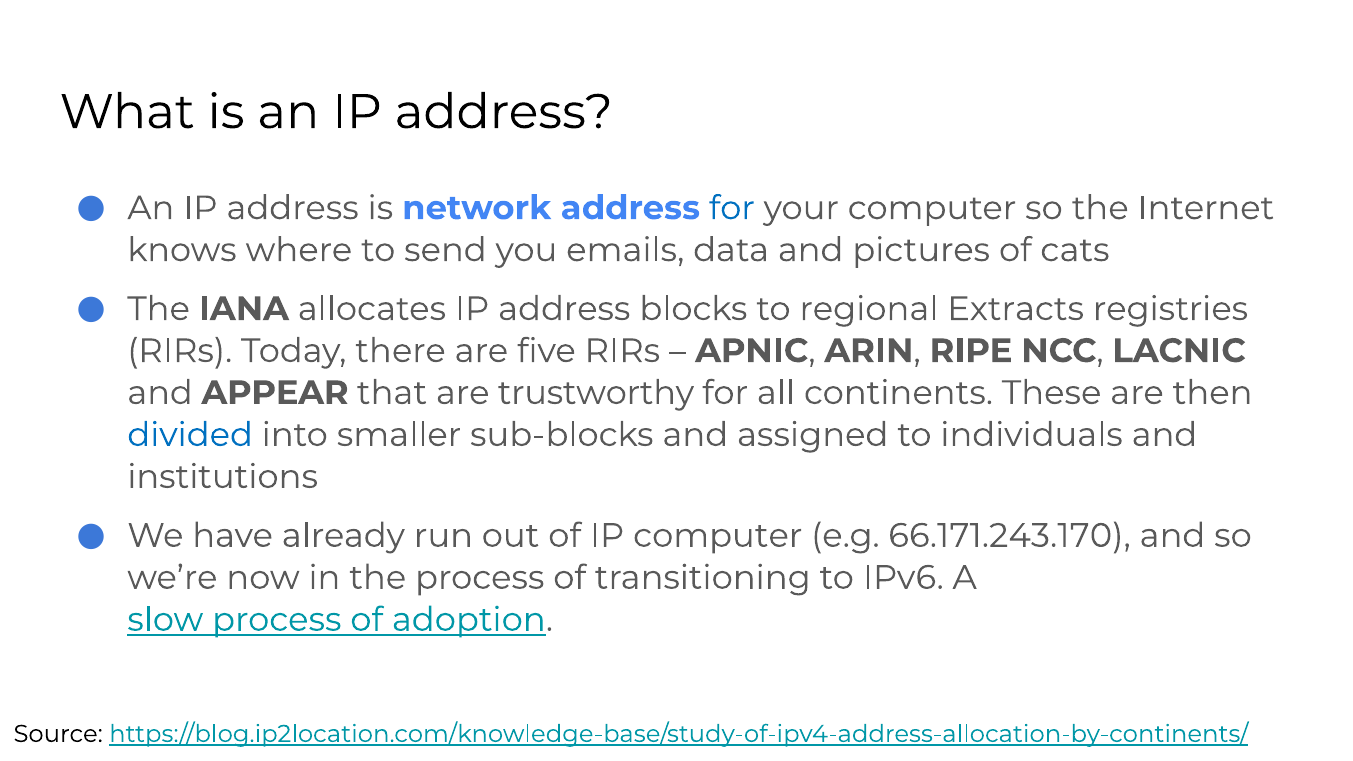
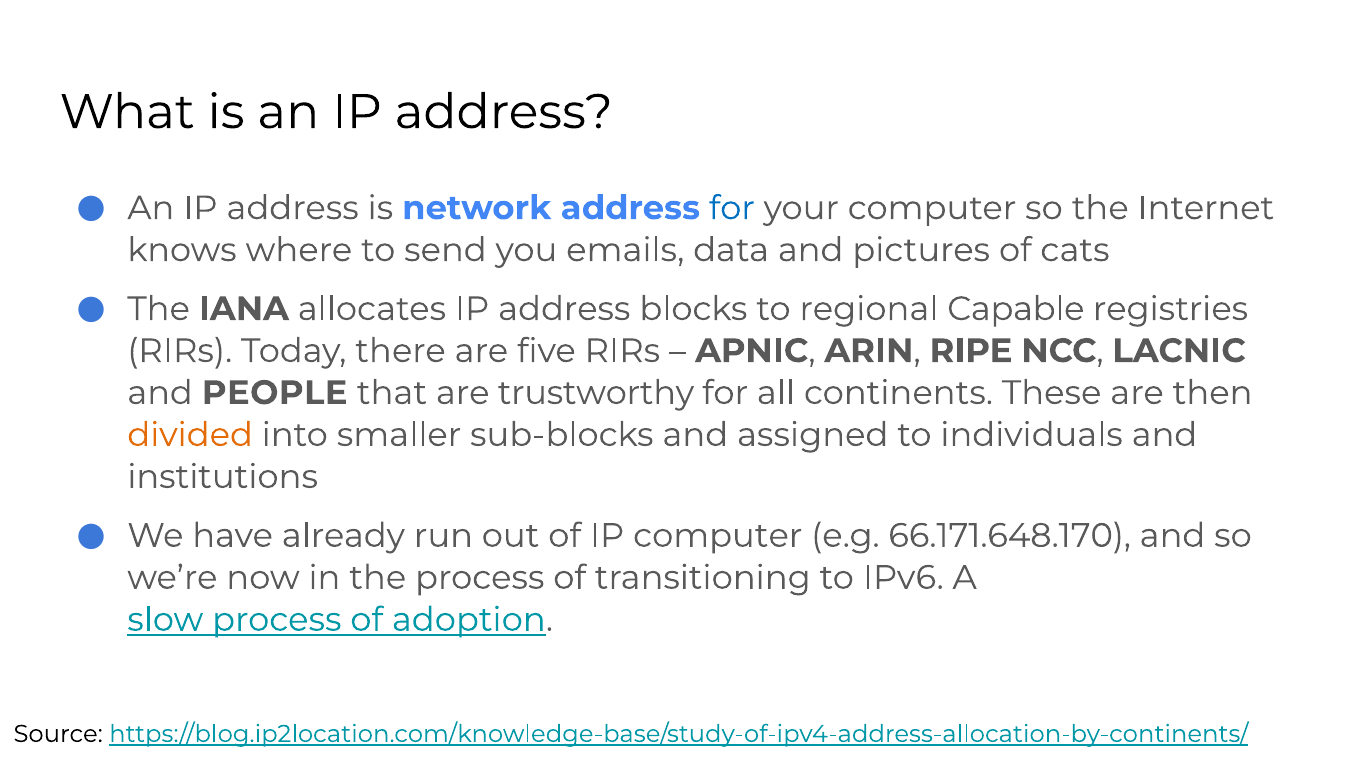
Extracts: Extracts -> Capable (1016, 309)
APPEAR: APPEAR -> PEOPLE (275, 393)
divided colour: blue -> orange (190, 435)
66.171.243.170: 66.171.243.170 -> 66.171.648.170 (1010, 536)
